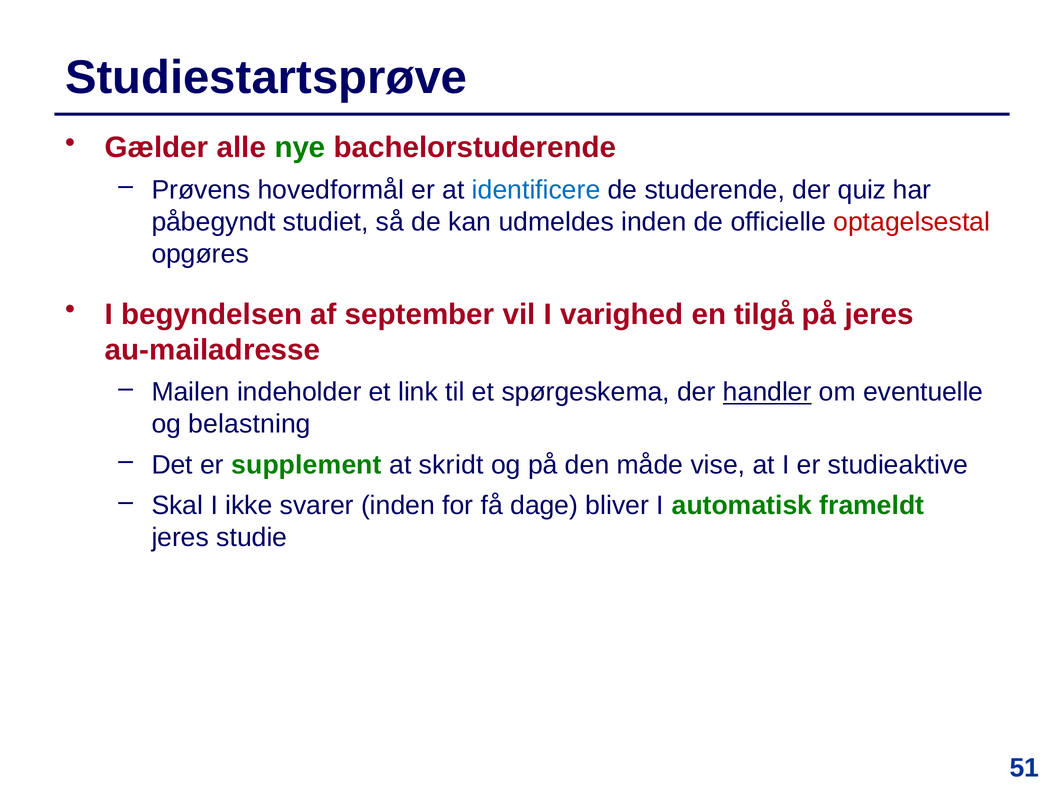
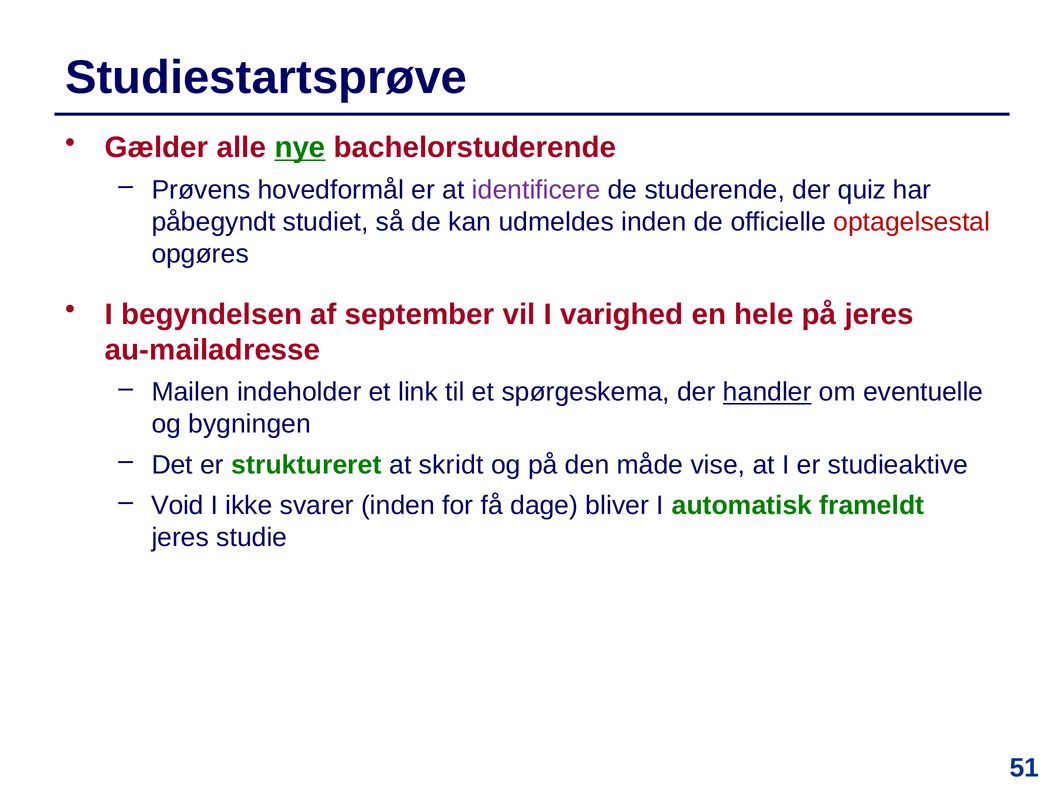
nye underline: none -> present (300, 148)
identificere colour: blue -> purple (536, 190)
tilgå: tilgå -> hele (764, 314)
belastning: belastning -> bygningen (250, 424)
supplement: supplement -> struktureret (306, 465)
Skal: Skal -> Void (177, 506)
